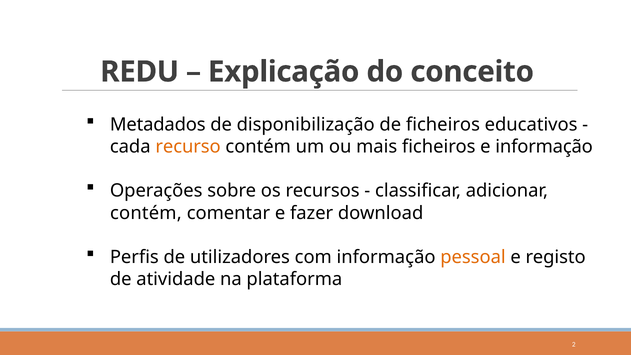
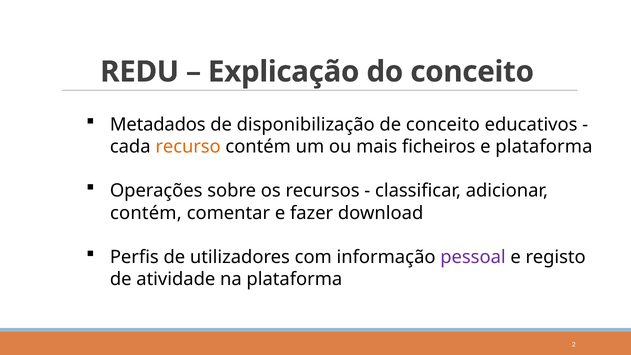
de ficheiros: ficheiros -> conceito (443, 125)
e informação: informação -> plataforma (544, 147)
pessoal colour: orange -> purple (473, 257)
